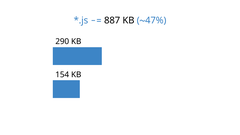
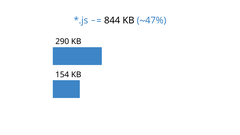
887: 887 -> 844 (112, 20)
